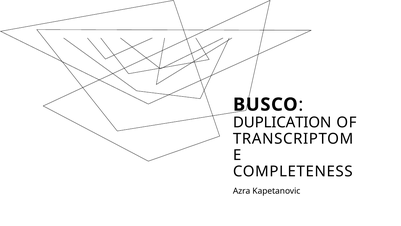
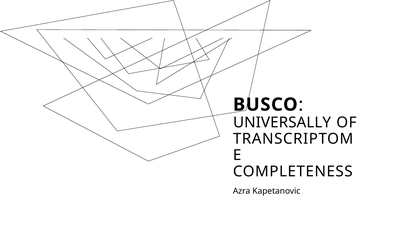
DUPLICATION: DUPLICATION -> UNIVERSALLY (282, 122)
